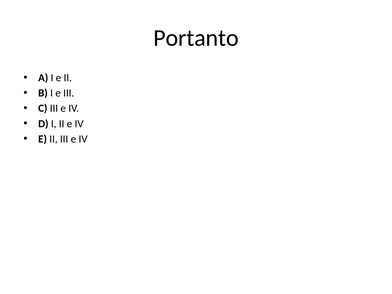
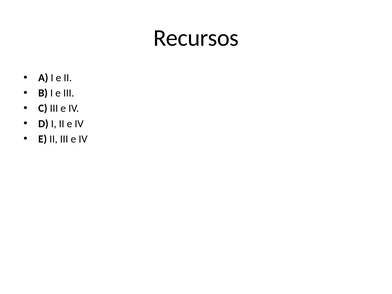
Portanto: Portanto -> Recursos (196, 38)
